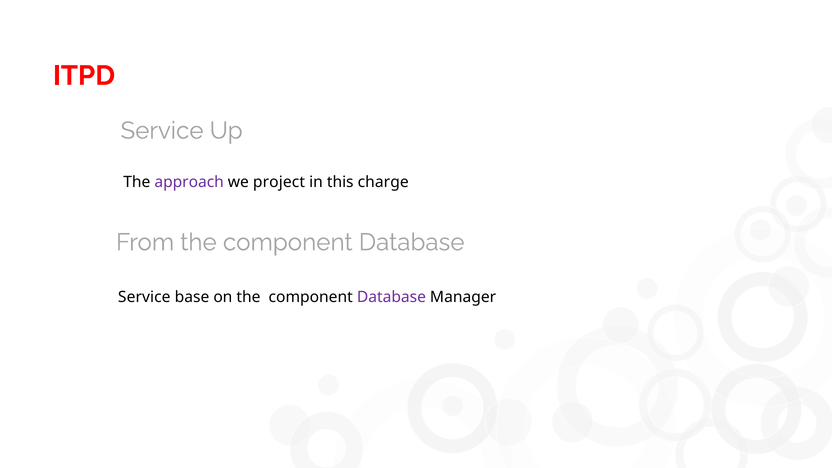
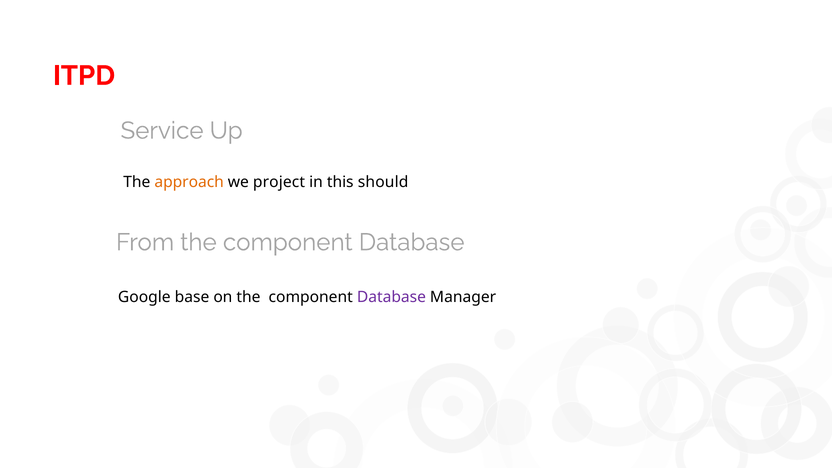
approach colour: purple -> orange (189, 182)
charge: charge -> should (383, 182)
Service: Service -> Google (144, 297)
